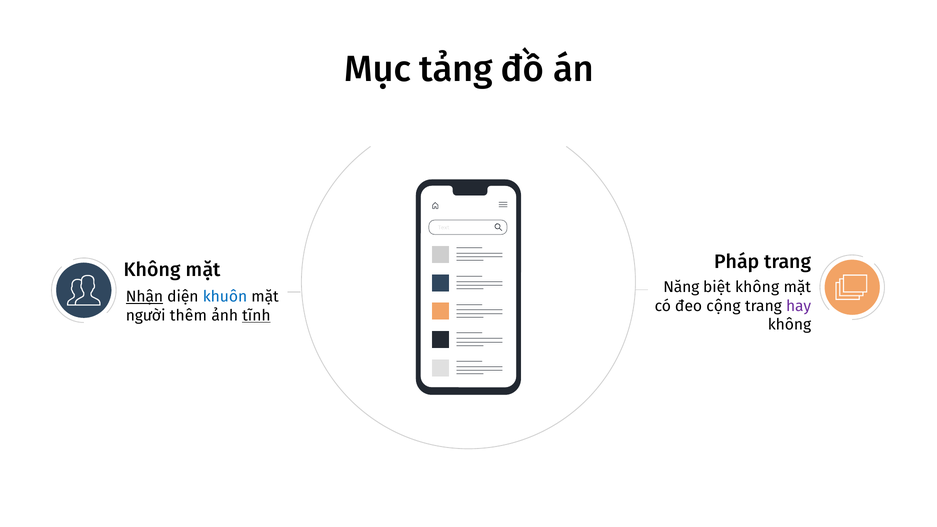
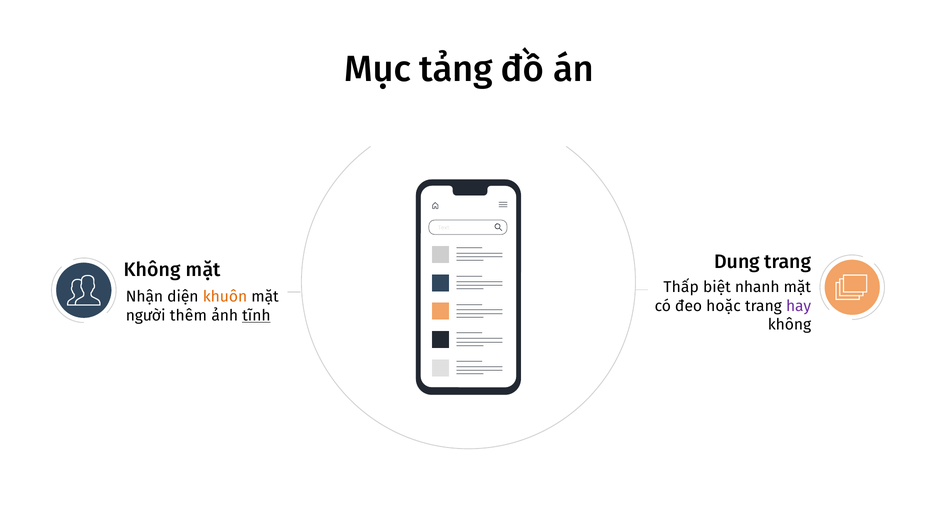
Pháp: Pháp -> Dung (737, 262)
Năng: Năng -> Thấp (681, 287)
biệt không: không -> nhanh (757, 287)
Nhận underline: present -> none (144, 297)
khuôn colour: blue -> orange (225, 297)
cộng: cộng -> hoặc (723, 306)
